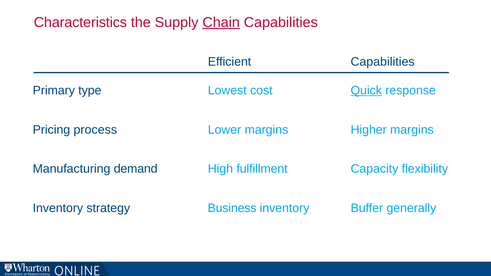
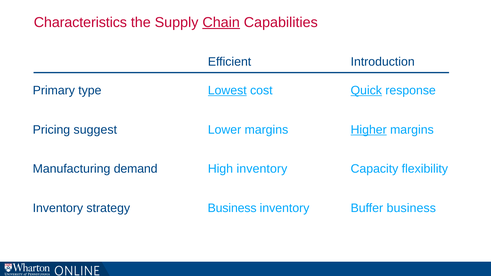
Efficient Capabilities: Capabilities -> Introduction (383, 62)
Lowest underline: none -> present (227, 90)
process: process -> suggest (95, 130)
Higher underline: none -> present (369, 130)
High fulfillment: fulfillment -> inventory (262, 169)
Buffer generally: generally -> business (411, 208)
